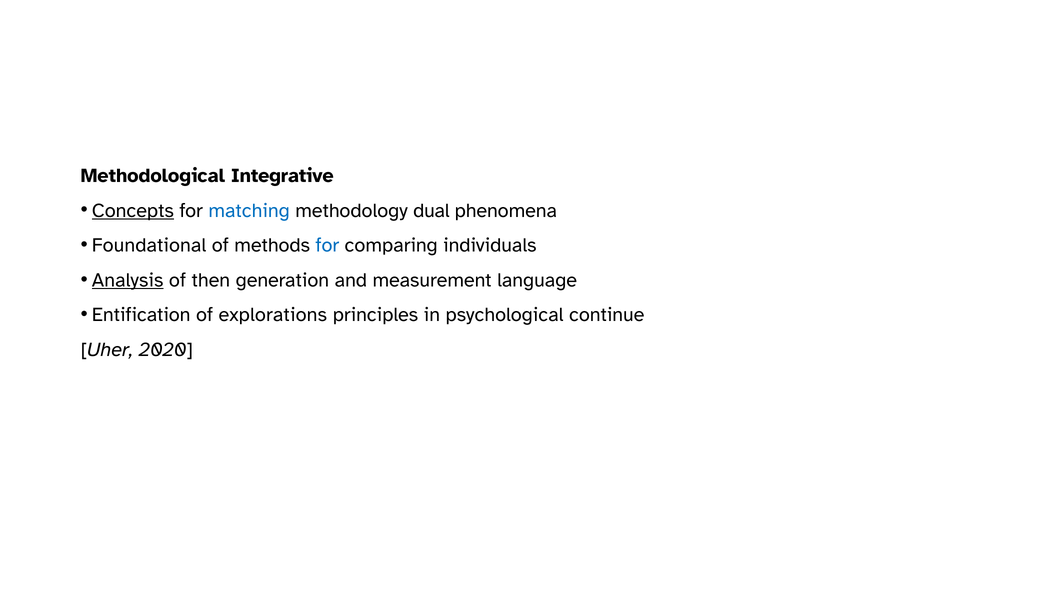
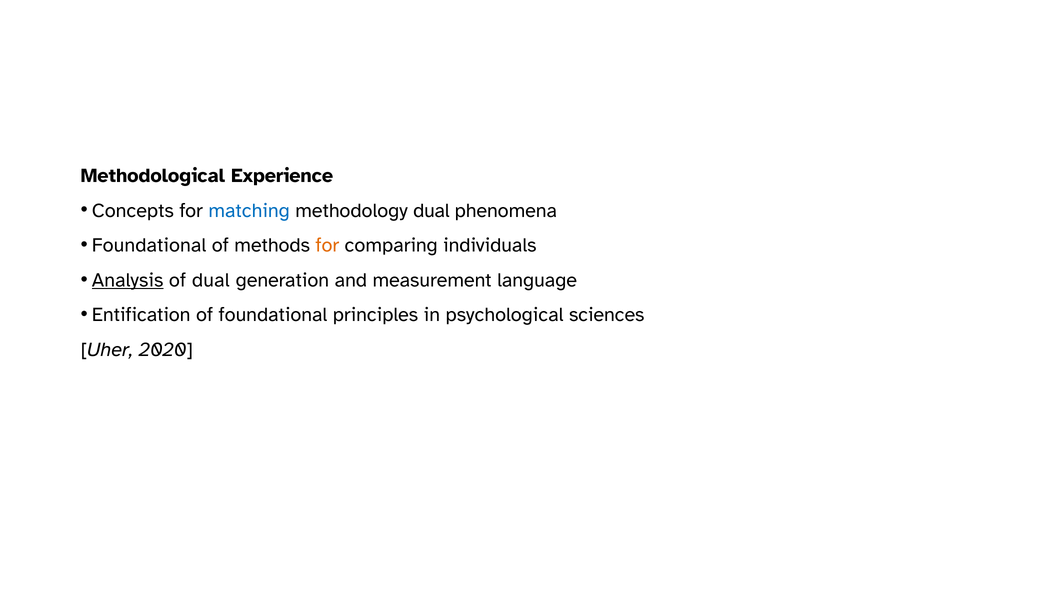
Integrative: Integrative -> Experience (282, 176)
Concepts underline: present -> none (133, 211)
for colour: blue -> orange (327, 245)
of then: then -> dual (211, 280)
of explorations: explorations -> foundational (273, 315)
continue: continue -> sciences (607, 315)
